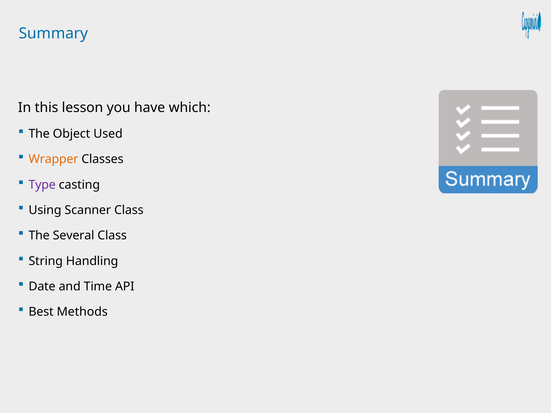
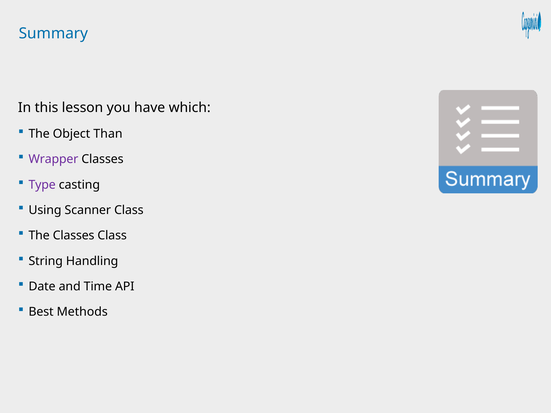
Used: Used -> Than (108, 134)
Wrapper colour: orange -> purple (53, 159)
The Several: Several -> Classes (74, 236)
